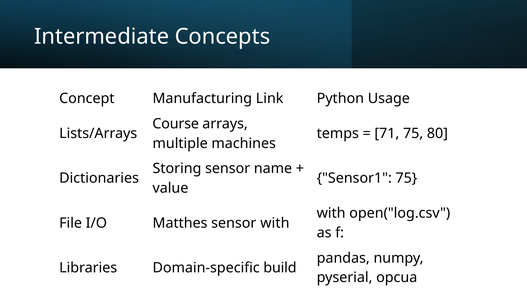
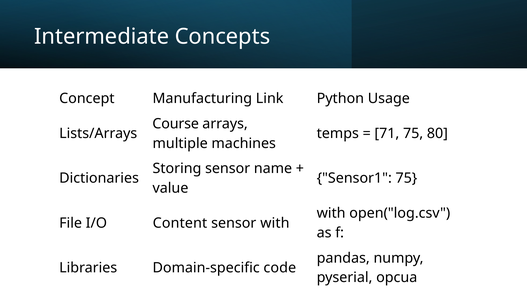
Matthes: Matthes -> Content (180, 223)
build: build -> code (280, 267)
